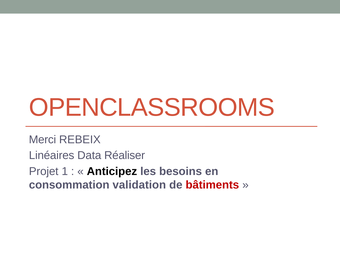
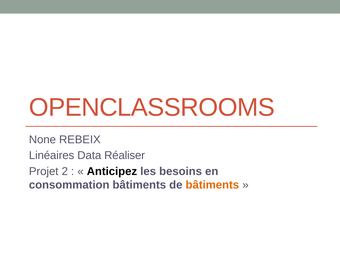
Merci: Merci -> None (42, 140)
1: 1 -> 2 (65, 171)
consommation validation: validation -> bâtiments (139, 185)
bâtiments colour: red -> orange (212, 185)
